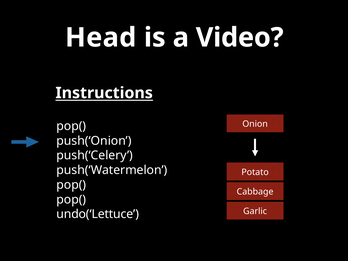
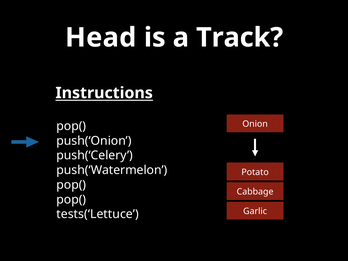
Video: Video -> Track (240, 38)
undo(‘Lettuce: undo(‘Lettuce -> tests(‘Lettuce (98, 214)
